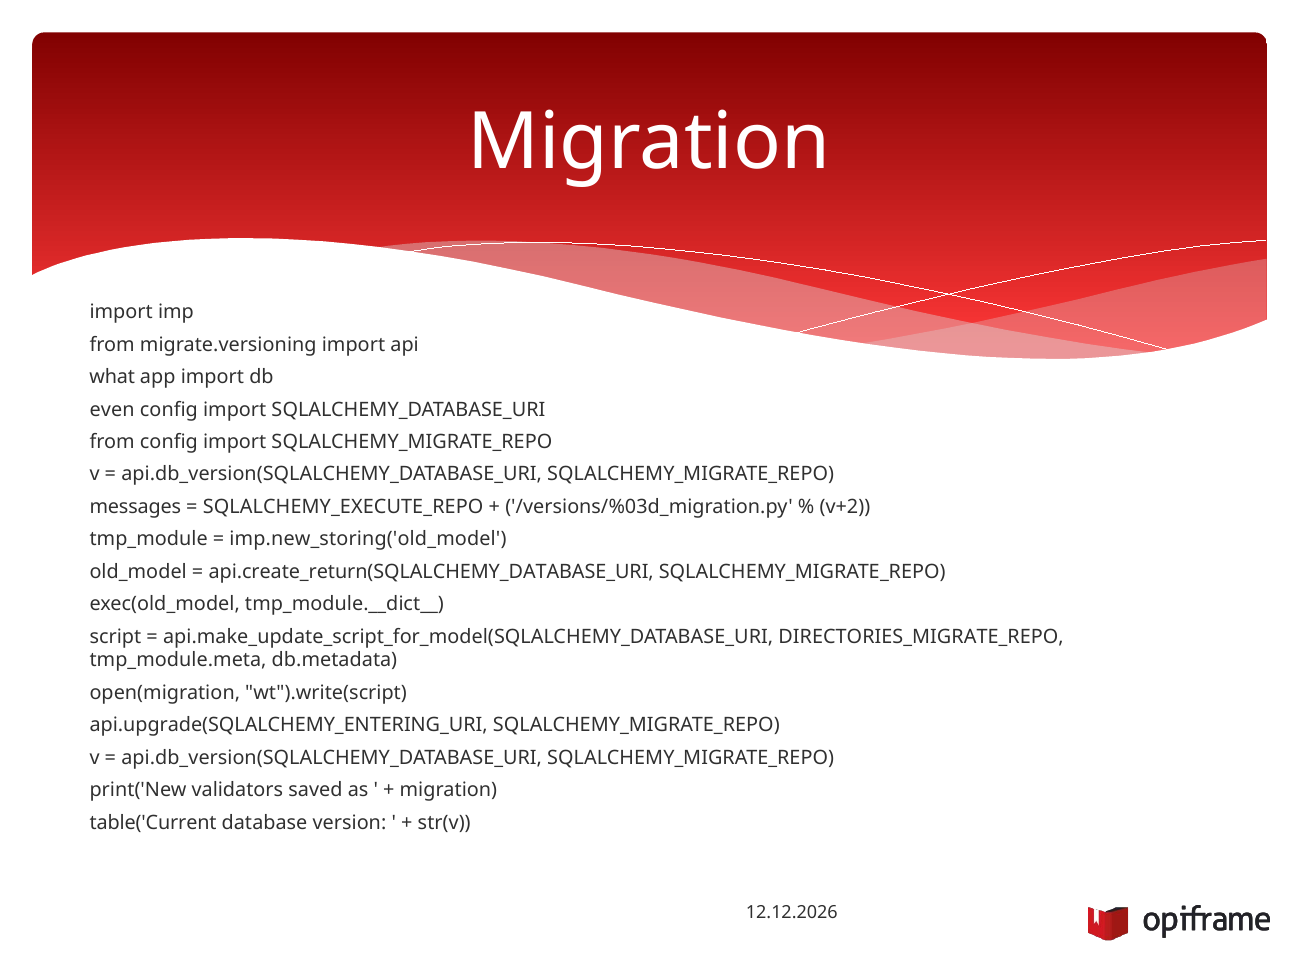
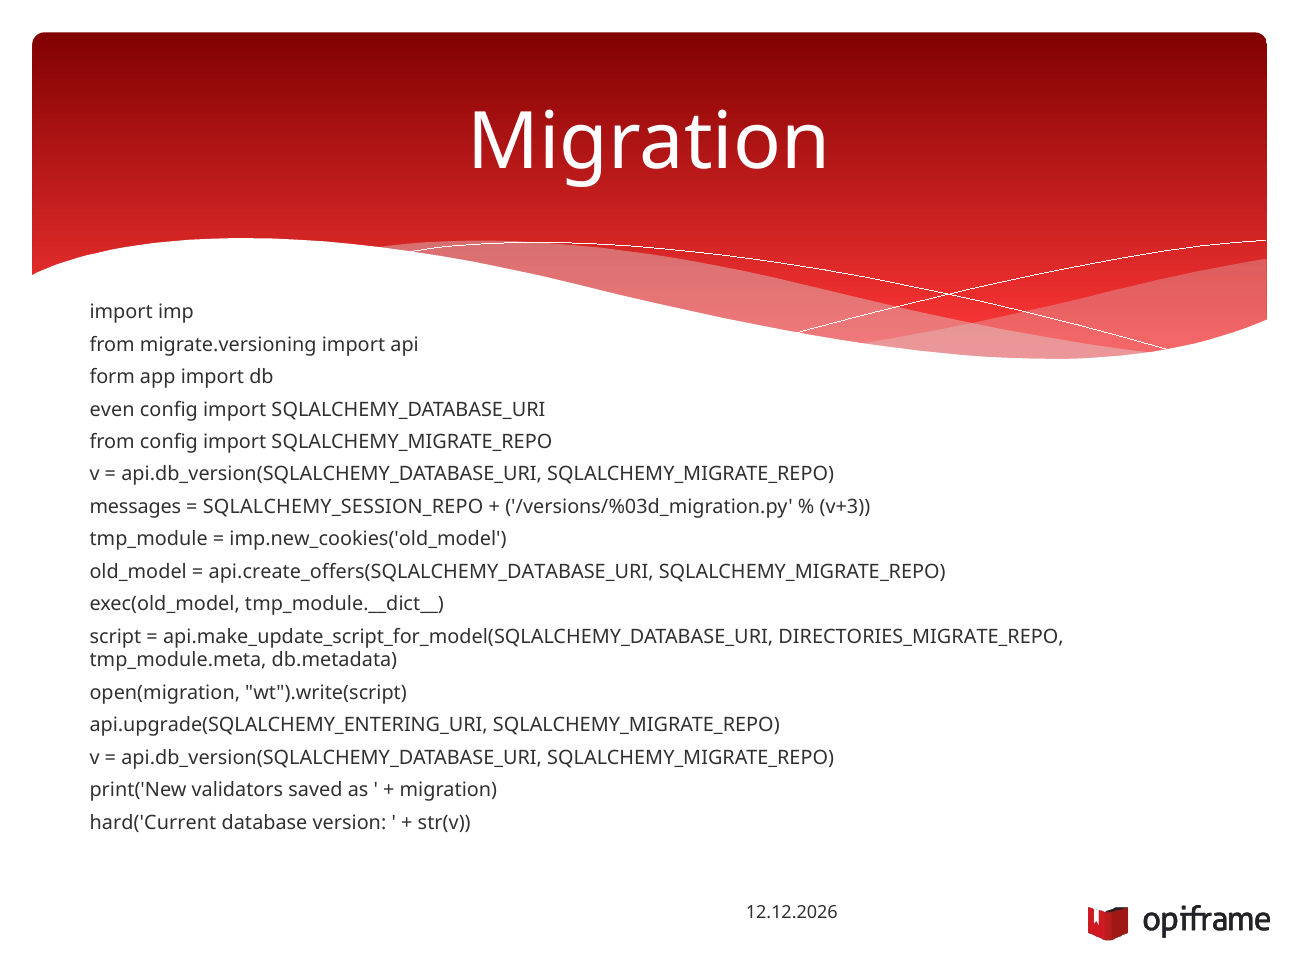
what: what -> form (112, 377)
SQLALCHEMY_EXECUTE_REPO: SQLALCHEMY_EXECUTE_REPO -> SQLALCHEMY_SESSION_REPO (343, 507)
v+2: v+2 -> v+3 (845, 507)
imp.new_storing('old_model: imp.new_storing('old_model -> imp.new_cookies('old_model (368, 539)
api.create_return(SQLALCHEMY_DATABASE_URI: api.create_return(SQLALCHEMY_DATABASE_URI -> api.create_offers(SQLALCHEMY_DATABASE_URI (431, 572)
table('Current: table('Current -> hard('Current (153, 823)
